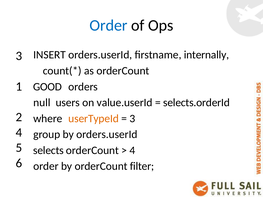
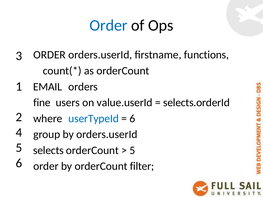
INSERT: INSERT -> ORDER (50, 55)
internally: internally -> functions (206, 55)
GOOD: GOOD -> EMAIL (48, 87)
null: null -> fine (42, 103)
userTypeId colour: orange -> blue (94, 119)
3: 3 -> 6 (132, 119)
4: 4 -> 5 (132, 151)
